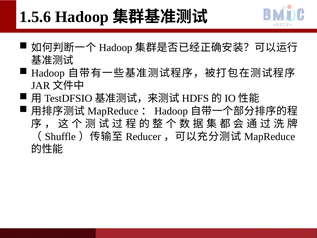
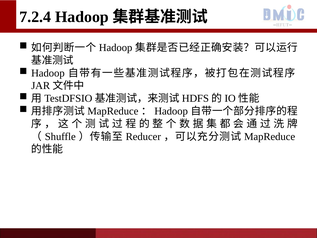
1.5.6: 1.5.6 -> 7.2.4 (35, 17)
